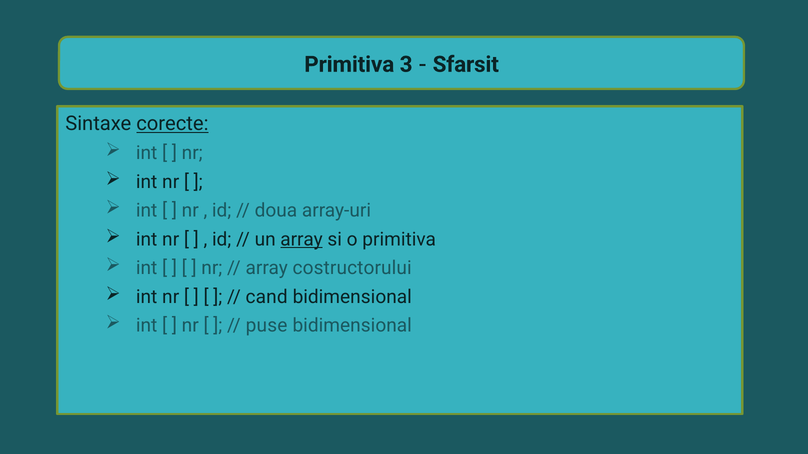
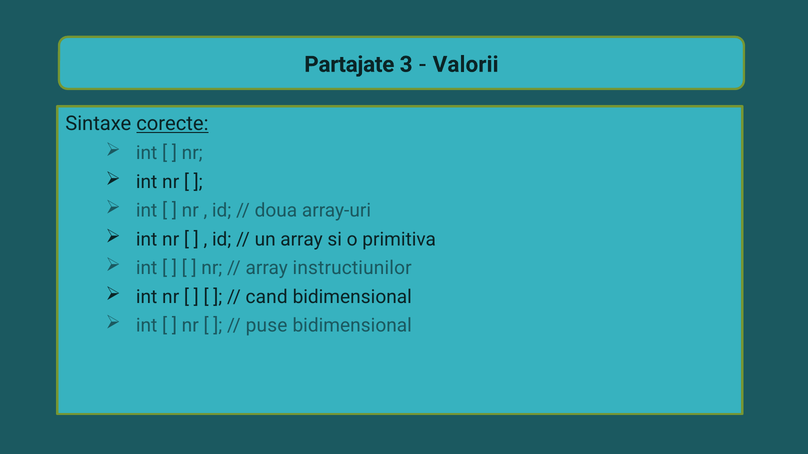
Primitiva: Primitiva -> Partajate (349, 65)
Sfarsit: Sfarsit -> Valorii (466, 65)
array underline: present -> none (302, 240)
costructorului: costructorului -> instructiunilor (352, 268)
